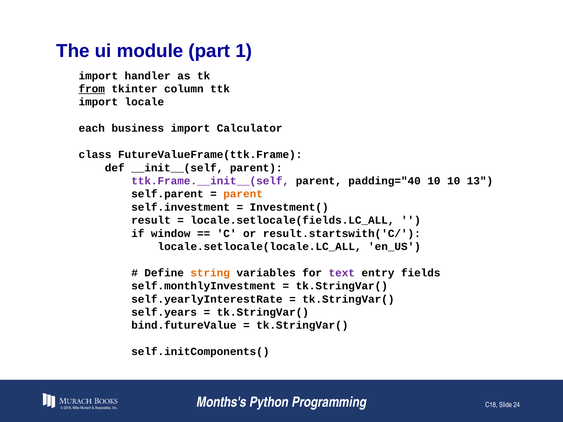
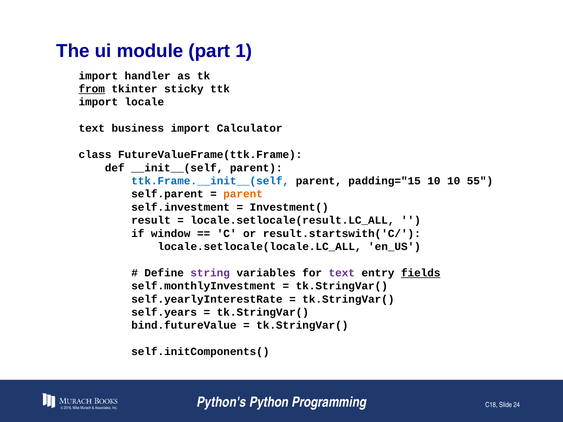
column: column -> sticky (184, 89)
each: each -> text (92, 128)
ttk.Frame.__init__(self colour: purple -> blue (210, 181)
padding="40: padding="40 -> padding="15 (385, 181)
13: 13 -> 55 (480, 181)
locale.setlocale(fields.LC_ALL: locale.setlocale(fields.LC_ALL -> locale.setlocale(result.LC_ALL (292, 220)
string colour: orange -> purple (210, 273)
fields underline: none -> present (421, 273)
Months's: Months's -> Python's (221, 403)
